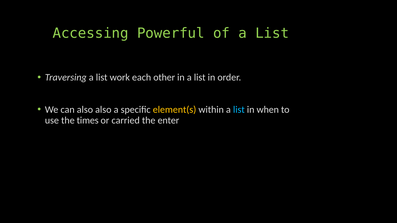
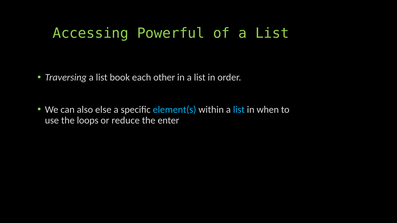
work: work -> book (120, 78)
also also: also -> else (103, 110)
element(s colour: yellow -> light blue (175, 110)
times: times -> loops (88, 120)
carried: carried -> reduce (126, 120)
